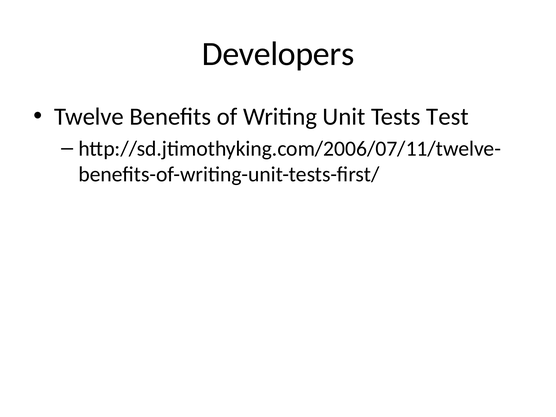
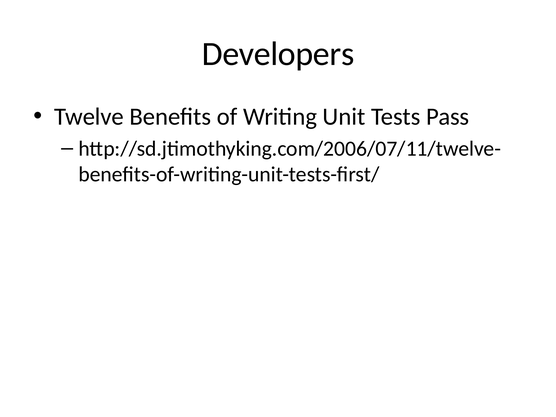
Test: Test -> Pass (448, 117)
